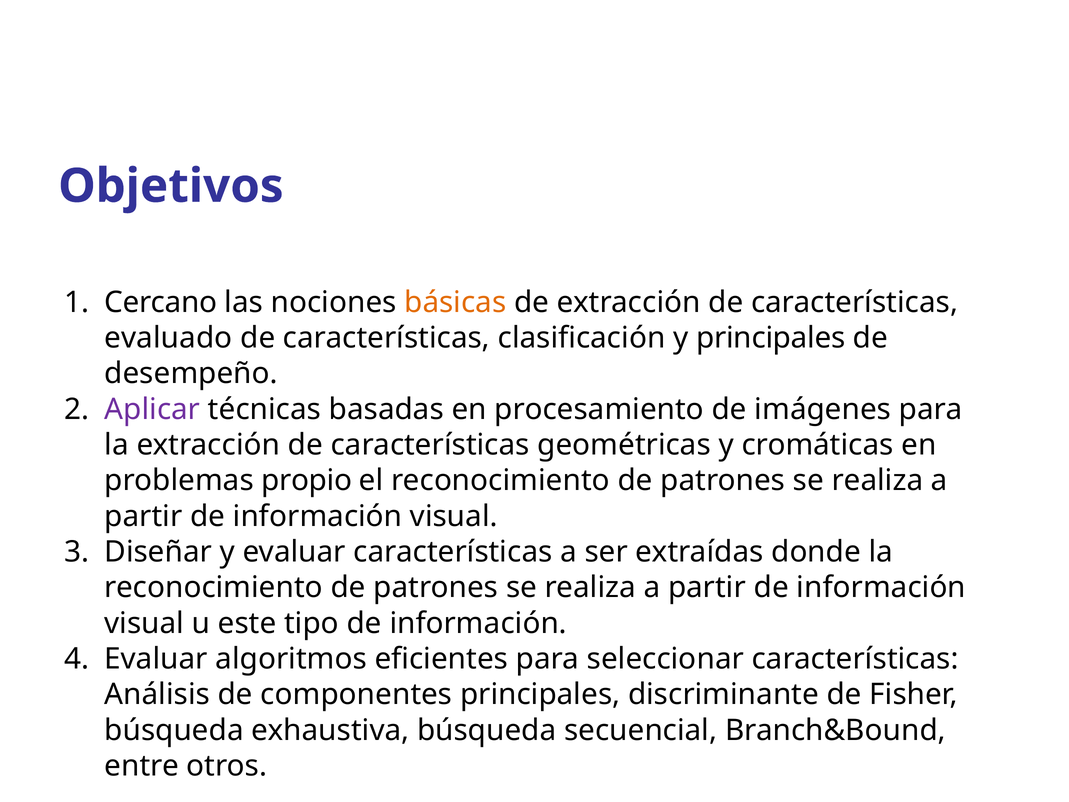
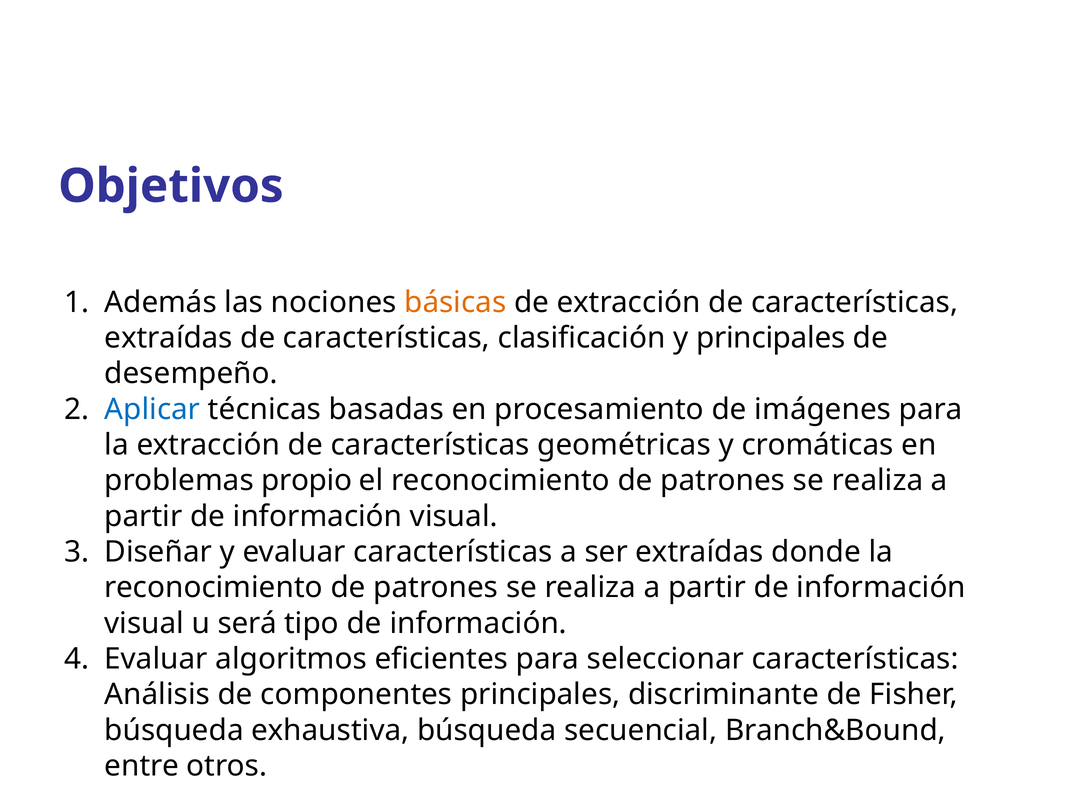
Cercano: Cercano -> Además (161, 302)
evaluado: evaluado -> extraídas (168, 338)
Aplicar colour: purple -> blue (152, 409)
este: este -> será (247, 623)
